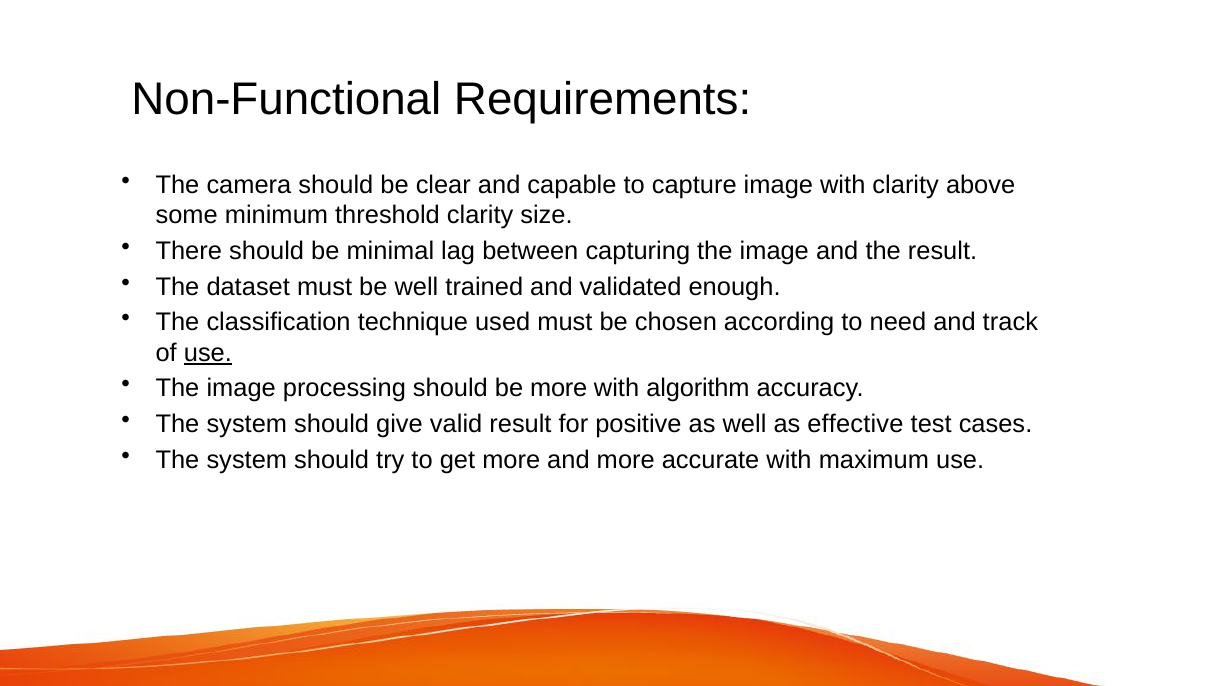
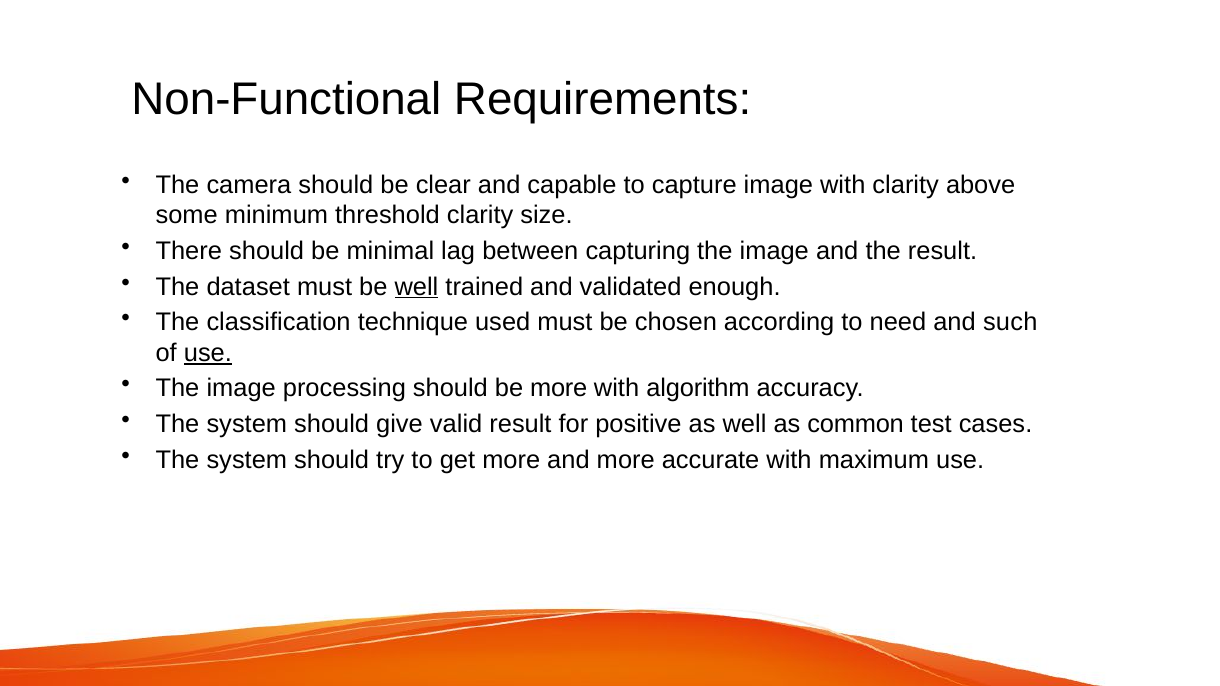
well underline: none -> present (416, 287)
track: track -> such (1010, 322)
effective: effective -> common (856, 424)
